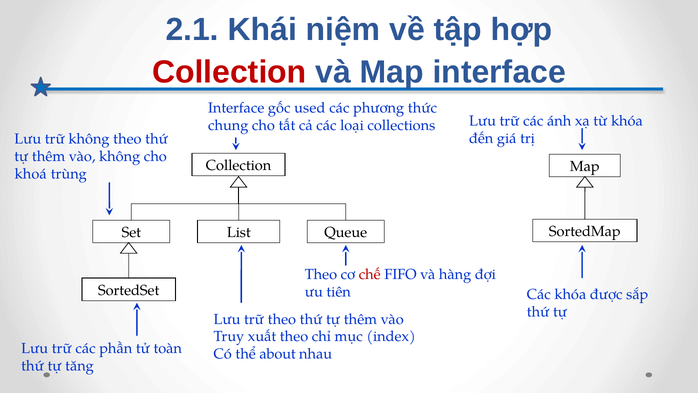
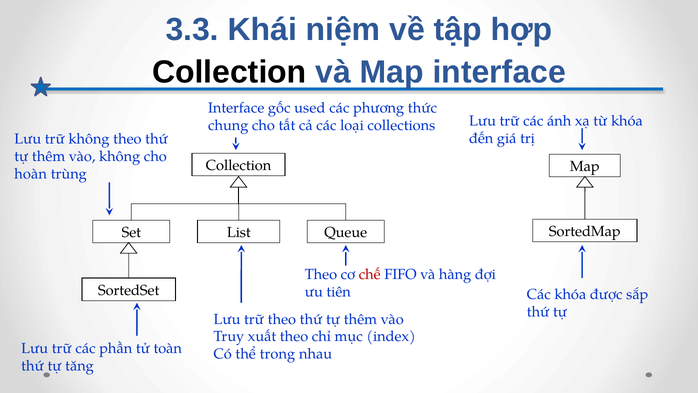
2.1: 2.1 -> 3.3 (192, 30)
Collection colour: red -> black (229, 72)
khoá: khoá -> hoàn (31, 174)
about: about -> trong (277, 354)
